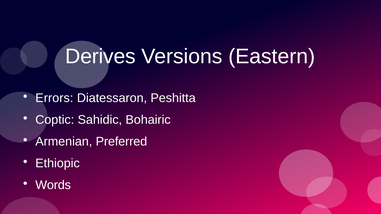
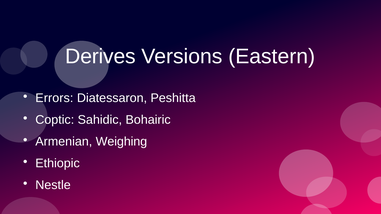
Preferred: Preferred -> Weighing (121, 142)
Words: Words -> Nestle (53, 185)
